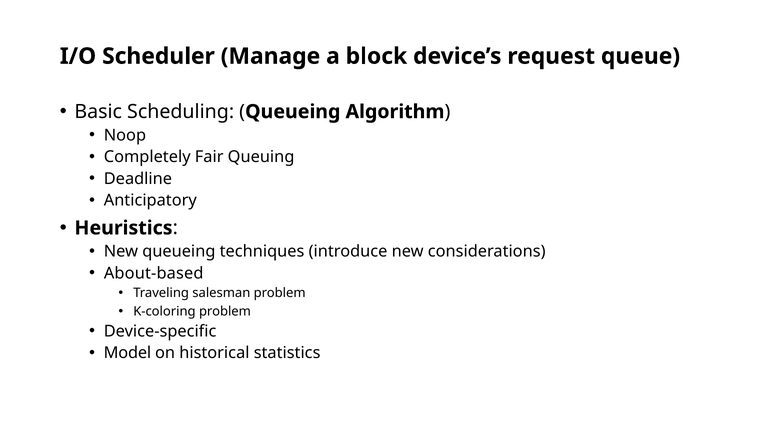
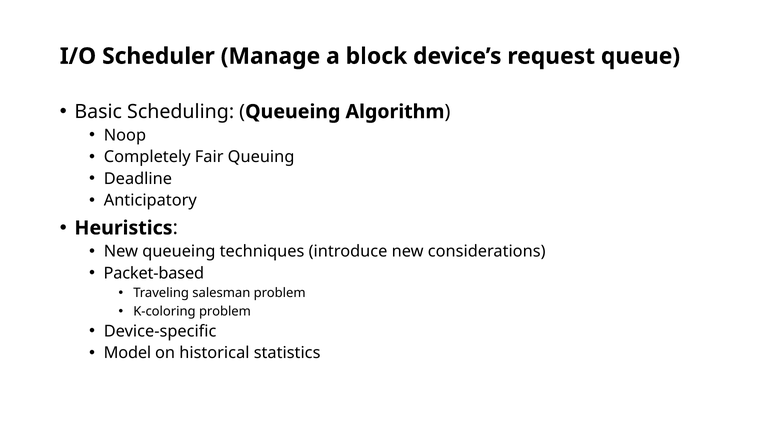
About-based: About-based -> Packet-based (154, 273)
